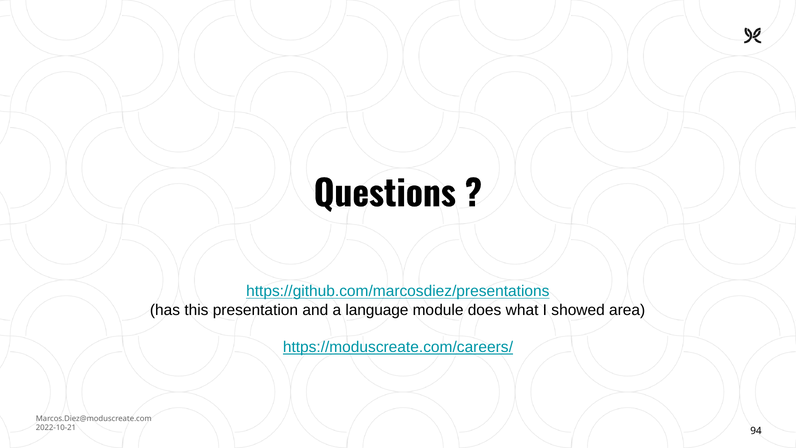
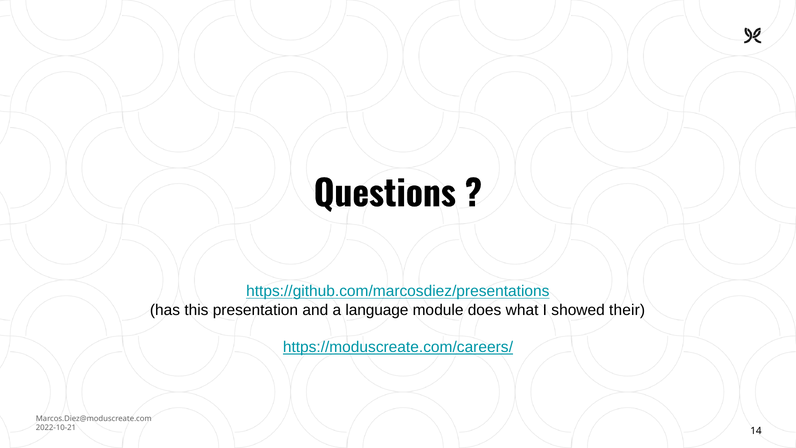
area: area -> their (627, 310)
94: 94 -> 14 (756, 431)
